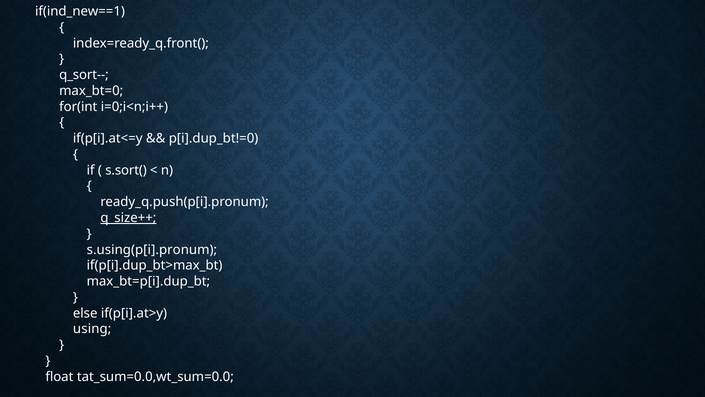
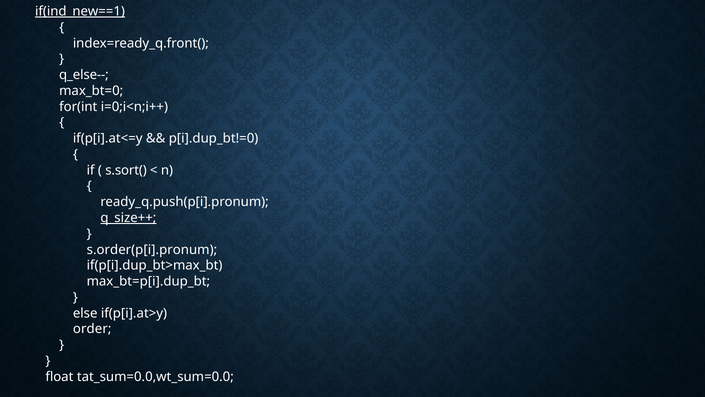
if(ind_new==1 underline: none -> present (80, 11)
q_sort--: q_sort-- -> q_else-- (84, 75)
s.using(p[i].pronum: s.using(p[i].pronum -> s.order(p[i].pronum (152, 249)
using: using -> order (92, 329)
